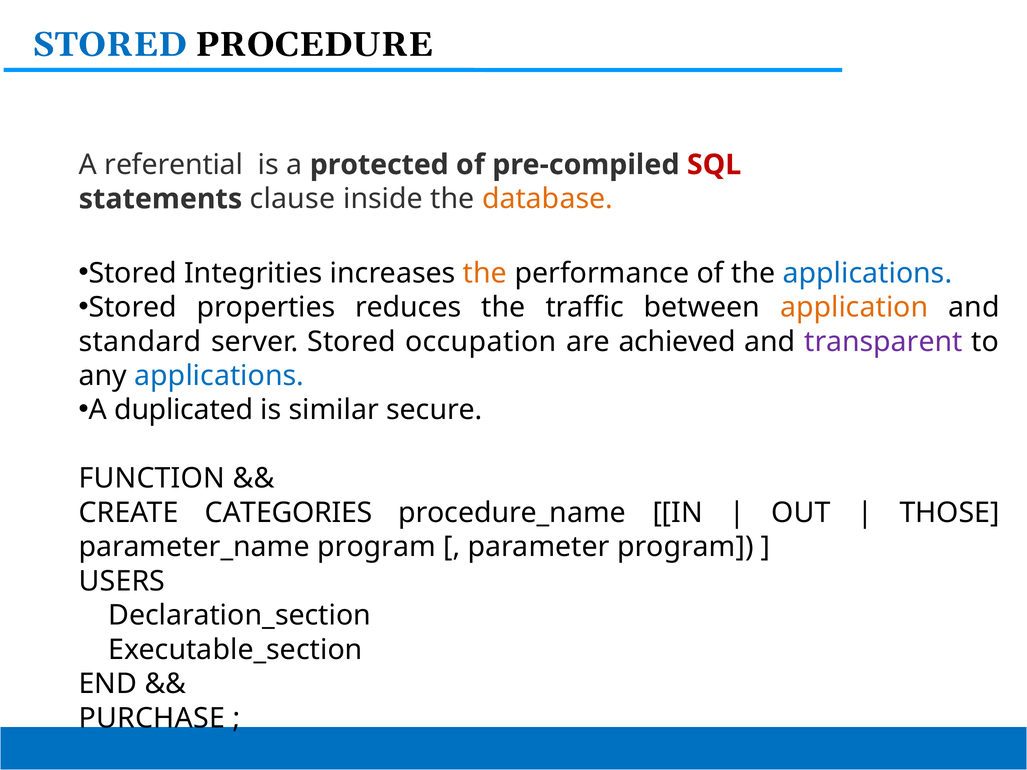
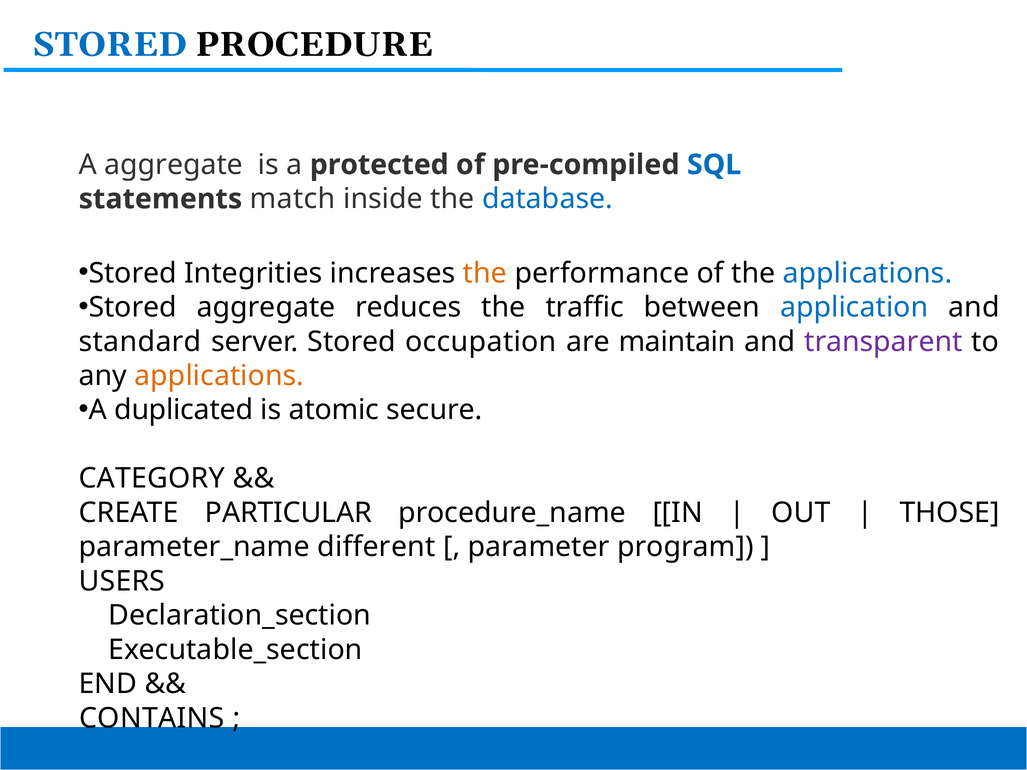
A referential: referential -> aggregate (174, 165)
SQL colour: red -> blue (714, 165)
clause: clause -> match (293, 199)
database colour: orange -> blue (548, 199)
Stored properties: properties -> aggregate (266, 307)
application colour: orange -> blue (854, 307)
achieved: achieved -> maintain (677, 342)
applications colour: blue -> orange (219, 376)
similar: similar -> atomic (334, 410)
FUNCTION: FUNCTION -> CATEGORY (152, 479)
CATEGORIES: CATEGORIES -> PARTICULAR (288, 513)
parameter_name program: program -> different (376, 547)
PURCHASE: PURCHASE -> CONTAINS (152, 718)
